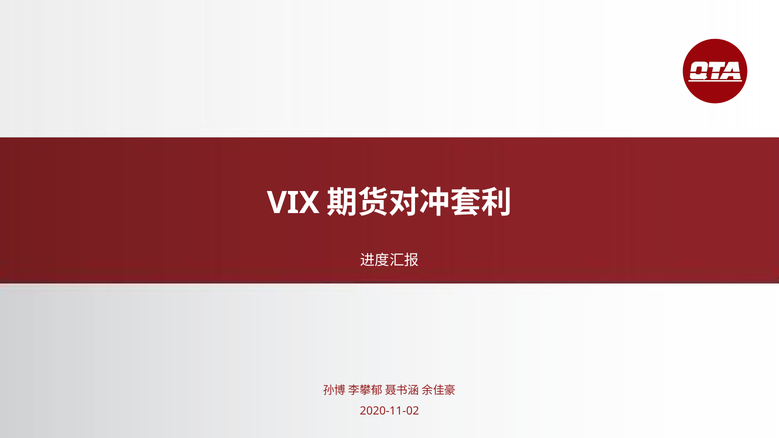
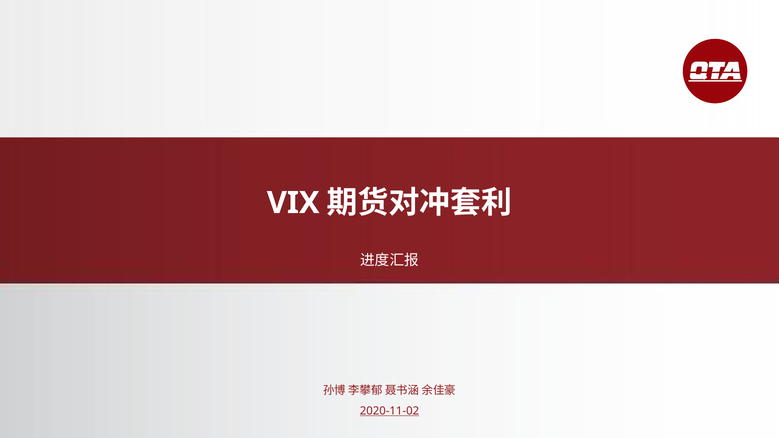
2020-11-02 underline: none -> present (389, 411)
